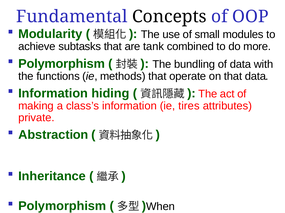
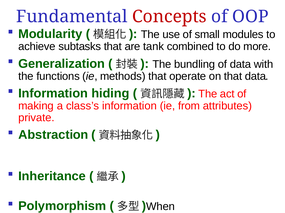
Concepts colour: black -> red (169, 17)
Polymorphism: Polymorphism -> Generalization (62, 64)
tires: tires -> from (189, 106)
